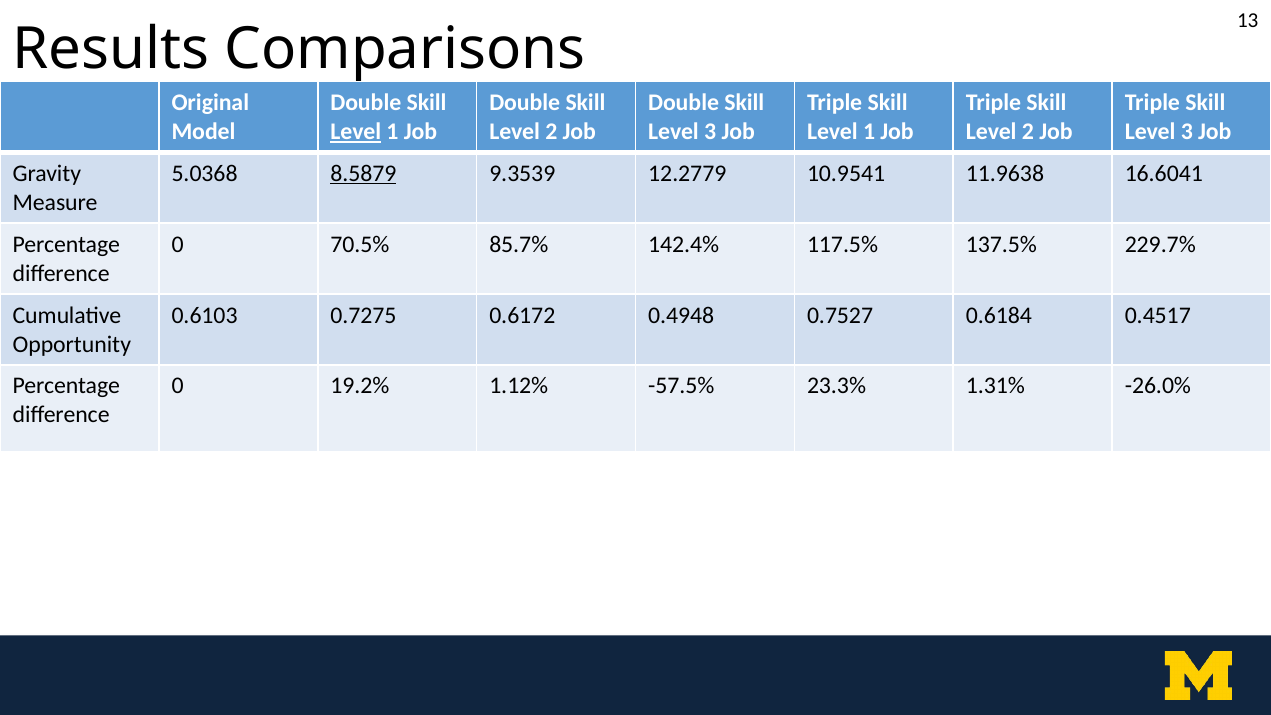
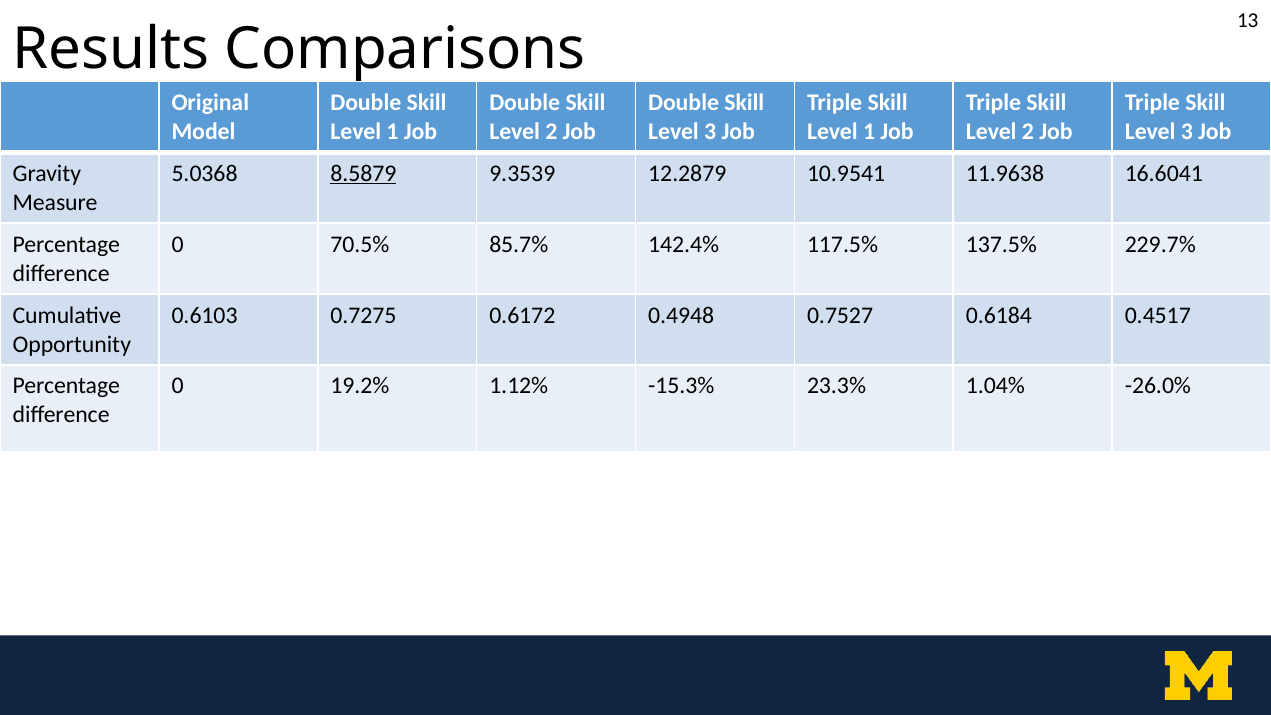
Level underline: present -> none (356, 132)
12.2779: 12.2779 -> 12.2879 (687, 174)
-57.5%: -57.5% -> -15.3% (681, 386)
1.31%: 1.31% -> 1.04% (995, 386)
